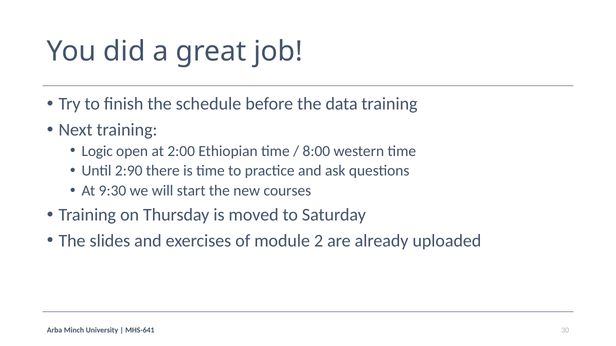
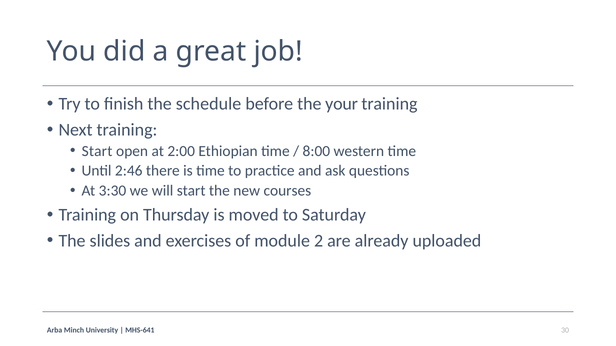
data: data -> your (342, 104)
Logic: Logic -> Start (97, 151)
2:90: 2:90 -> 2:46 (129, 171)
9:30: 9:30 -> 3:30 (112, 191)
